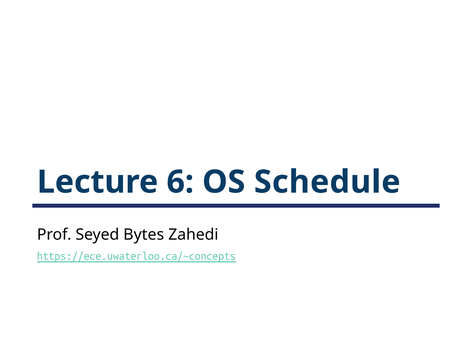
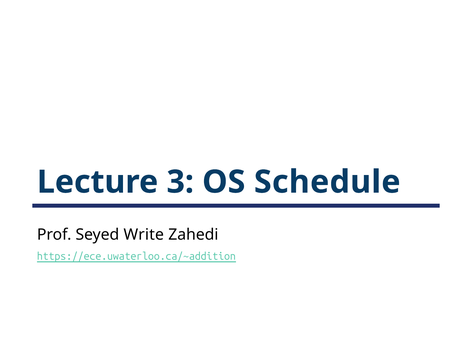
6: 6 -> 3 (180, 182)
Bytes: Bytes -> Write (144, 235)
https://ece.uwaterloo.ca/~concepts: https://ece.uwaterloo.ca/~concepts -> https://ece.uwaterloo.ca/~addition (136, 257)
